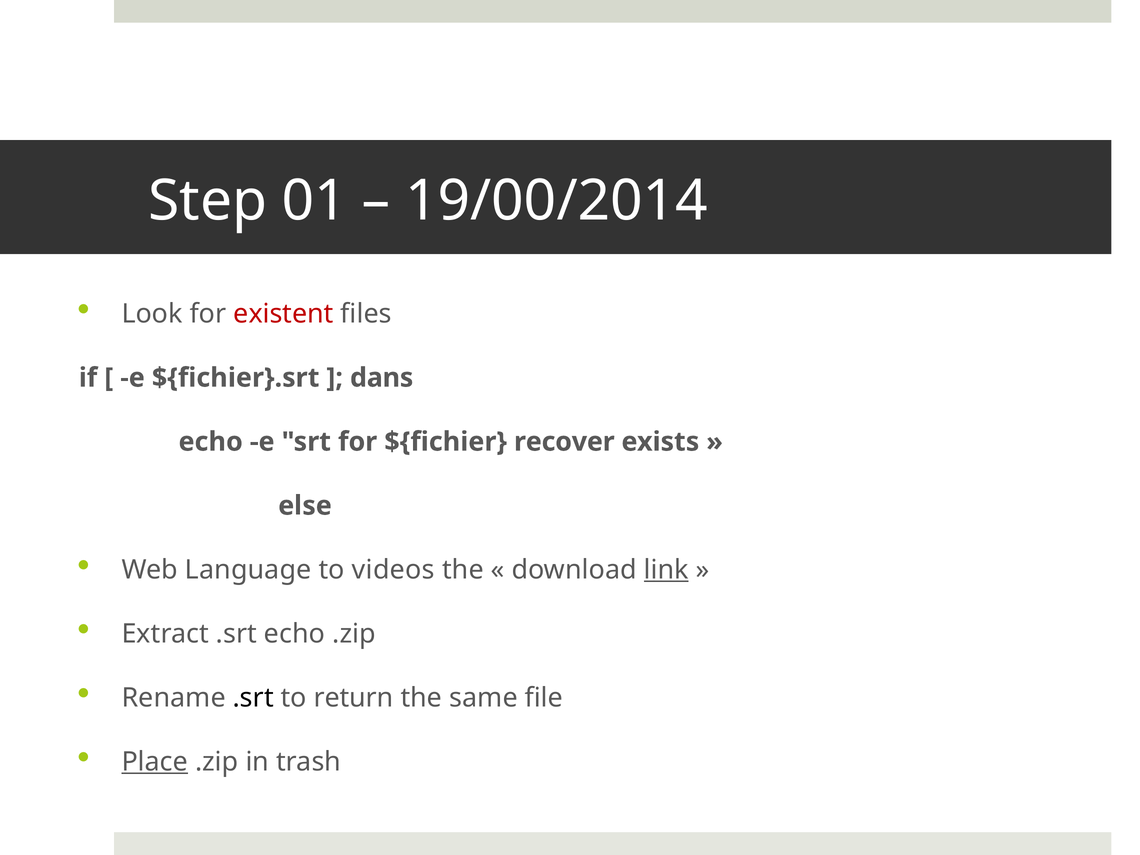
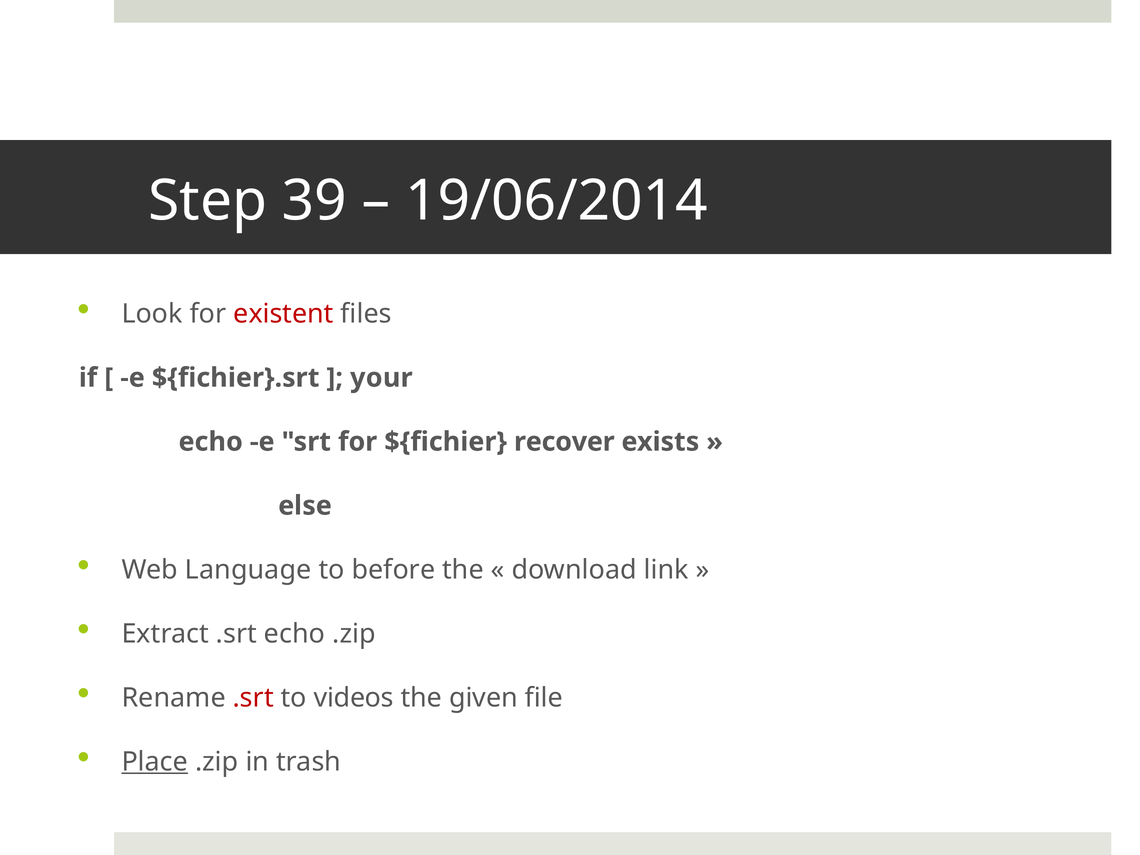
01: 01 -> 39 (314, 201)
19/00/2014: 19/00/2014 -> 19/06/2014 (557, 201)
dans: dans -> your (381, 378)
videos: videos -> before (394, 570)
link underline: present -> none (666, 570)
.srt colour: black -> red (253, 698)
return: return -> videos (354, 698)
same: same -> given (483, 698)
